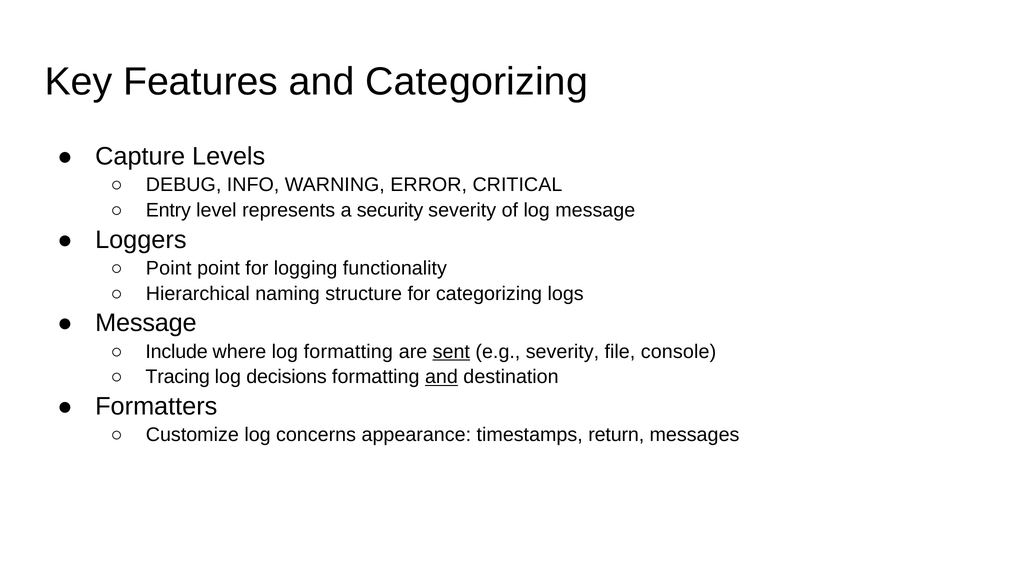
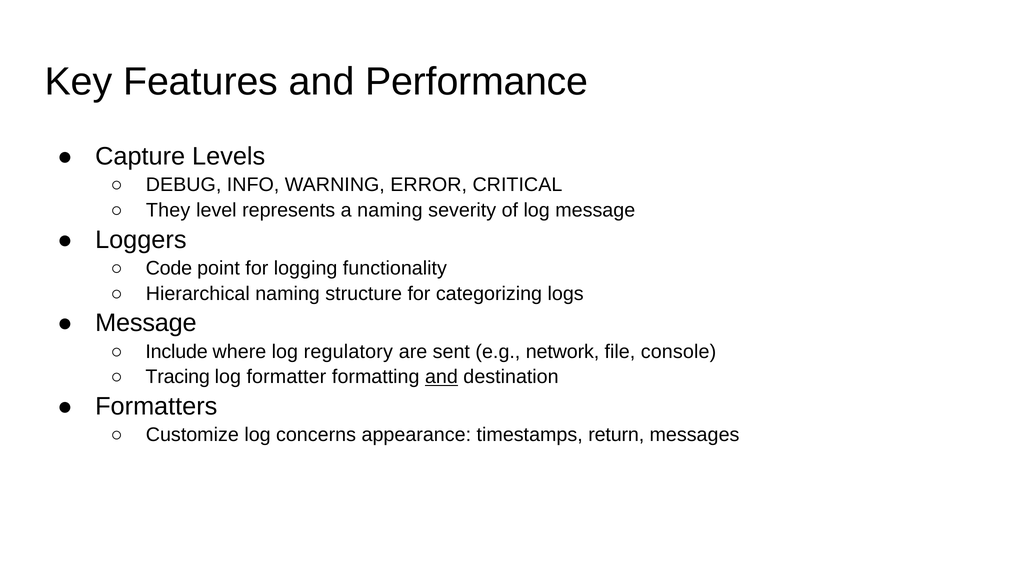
and Categorizing: Categorizing -> Performance (477, 82)
Entry: Entry -> They (168, 210)
a security: security -> naming (390, 210)
Point: Point -> Code (169, 268)
log formatting: formatting -> regulatory (348, 352)
sent underline: present -> none (451, 352)
e.g severity: severity -> network (562, 352)
decisions: decisions -> formatter (286, 377)
